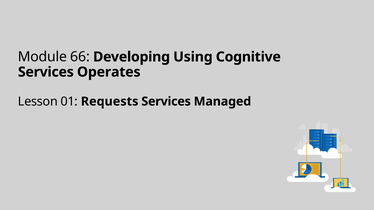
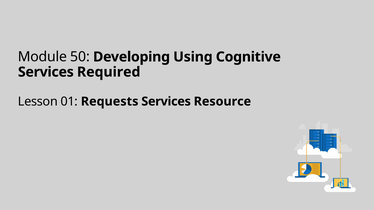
66: 66 -> 50 (80, 57)
Operates: Operates -> Required (109, 72)
Managed: Managed -> Resource (222, 102)
